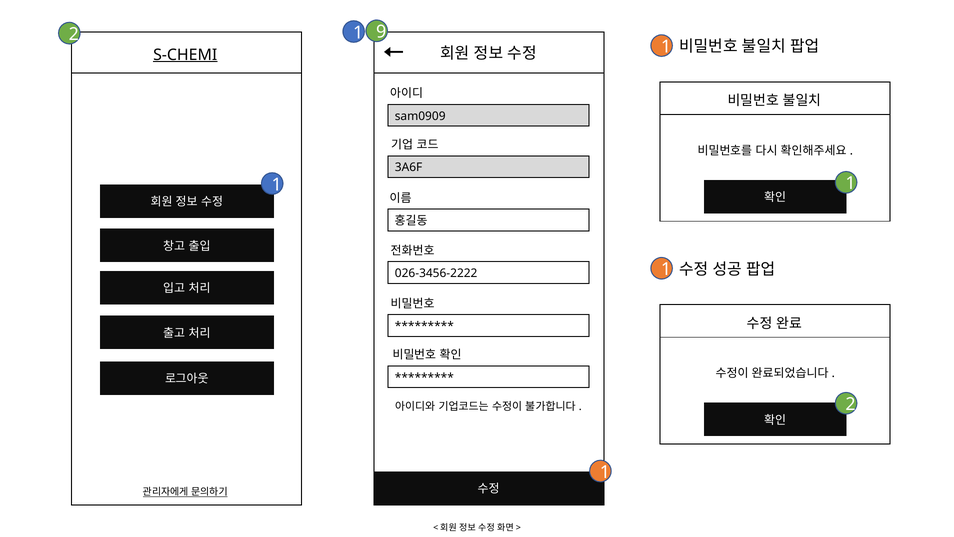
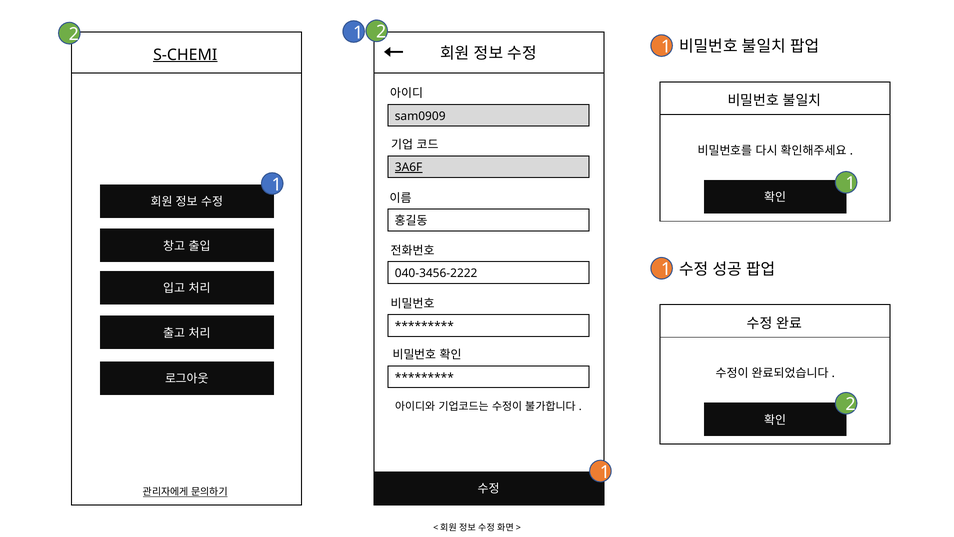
9: 9 -> 2 (381, 32)
3A6F underline: none -> present (409, 167)
026-3456-2222: 026-3456-2222 -> 040-3456-2222 (436, 273)
